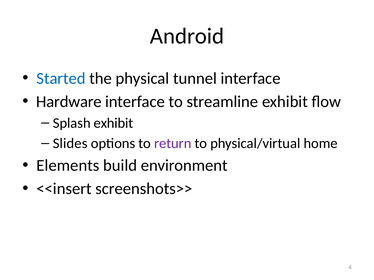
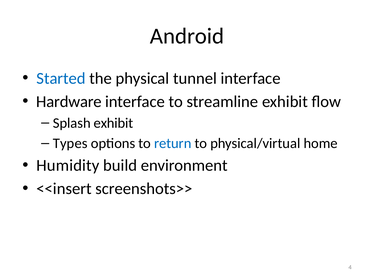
Slides: Slides -> Types (70, 144)
return colour: purple -> blue (173, 144)
Elements: Elements -> Humidity (68, 166)
